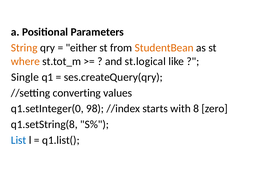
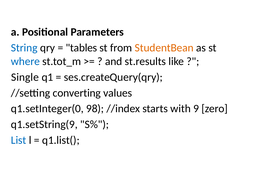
String colour: orange -> blue (24, 48)
either: either -> tables (81, 48)
where colour: orange -> blue (25, 61)
st.logical: st.logical -> st.results (145, 61)
8: 8 -> 9 (196, 109)
q1.setString(8: q1.setString(8 -> q1.setString(9 (44, 124)
